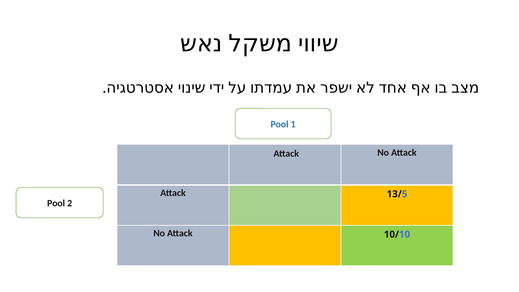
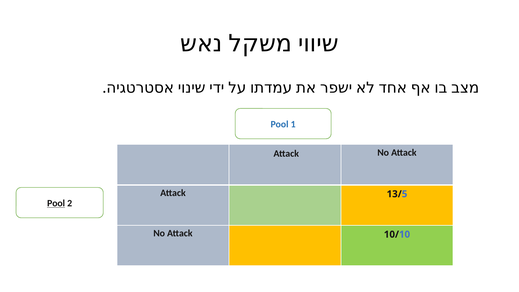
Pool underline: none -> present (56, 203)
